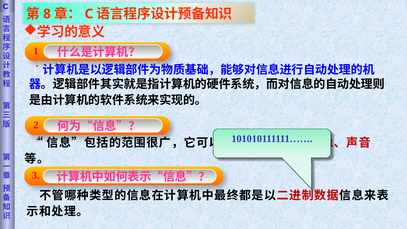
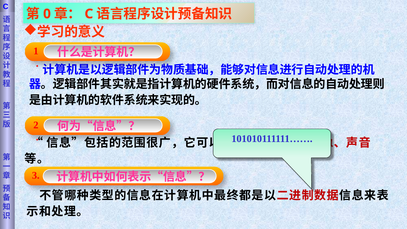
8: 8 -> 0 (47, 14)
